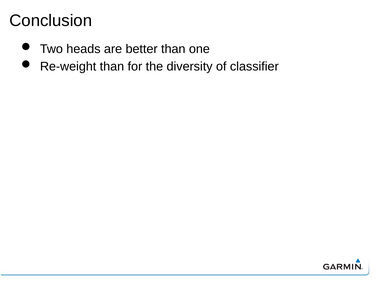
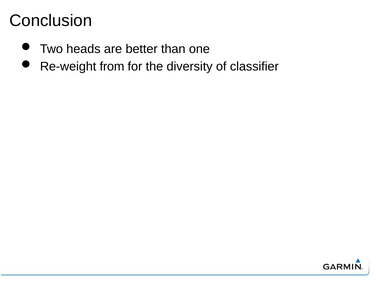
Re-weight than: than -> from (112, 67)
